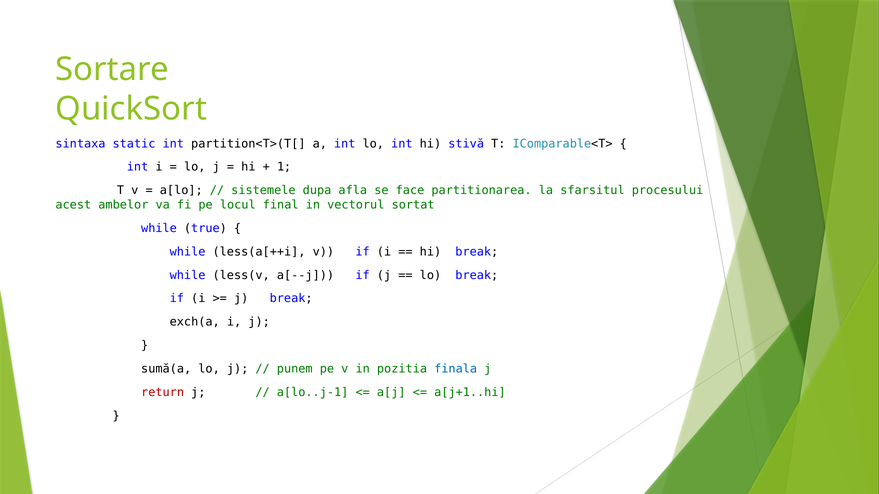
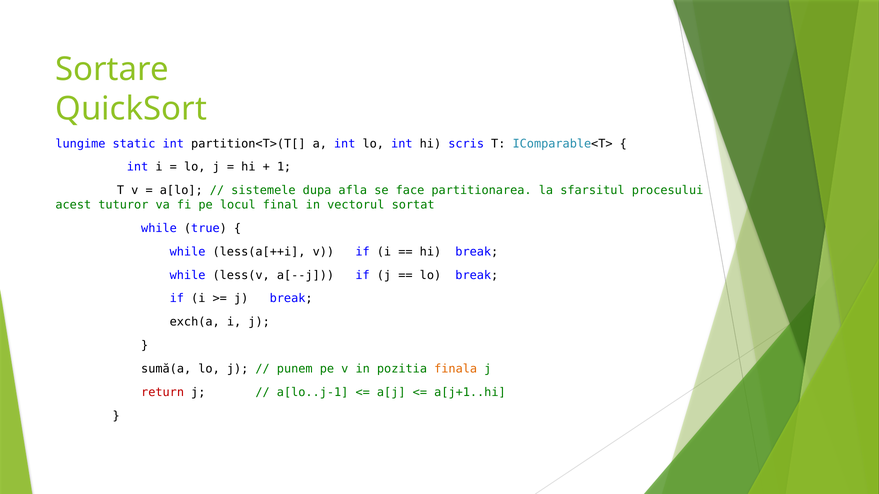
sintaxa: sintaxa -> lungime (80, 144)
stivă: stivă -> scris (466, 144)
ambelor: ambelor -> tuturor (123, 205)
finala colour: blue -> orange (456, 369)
